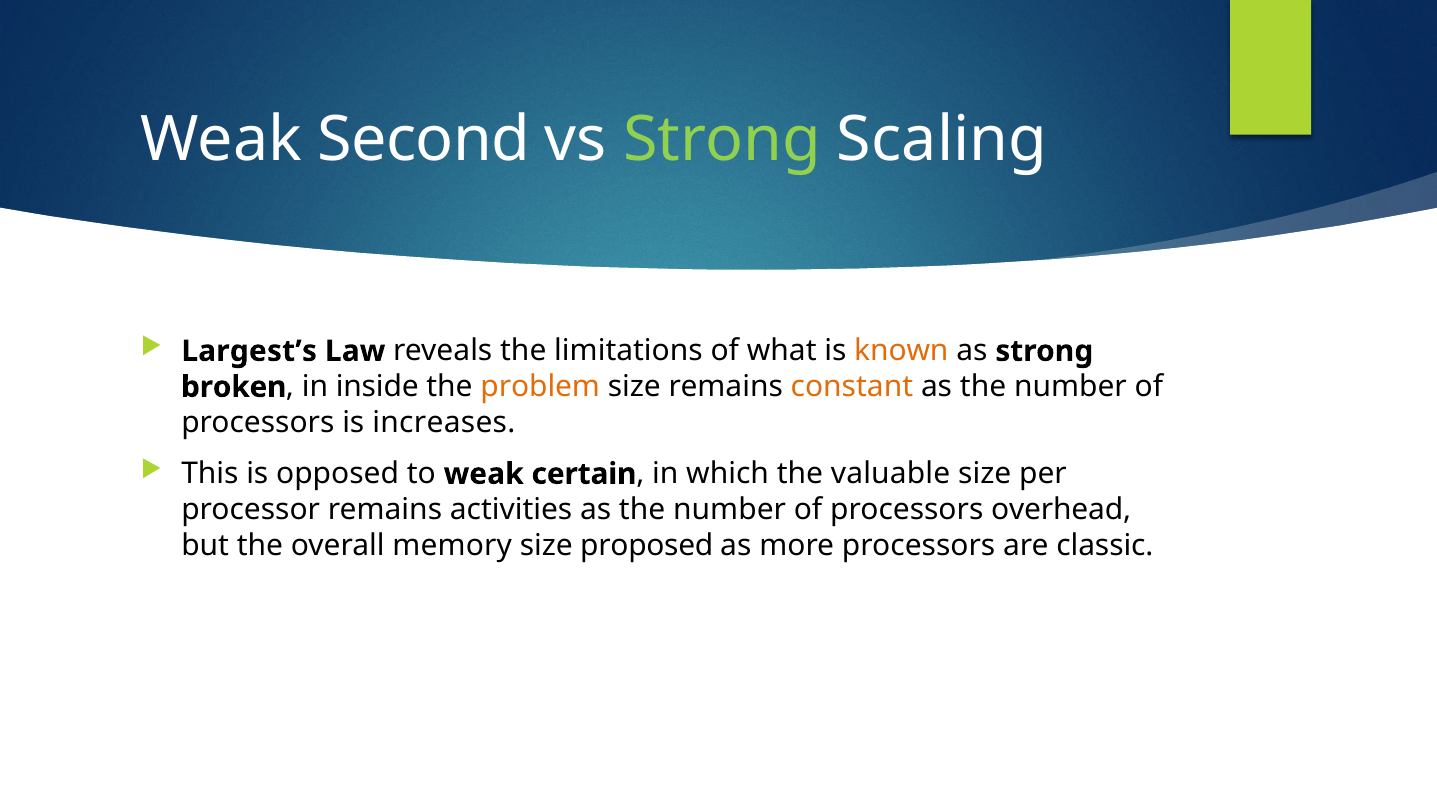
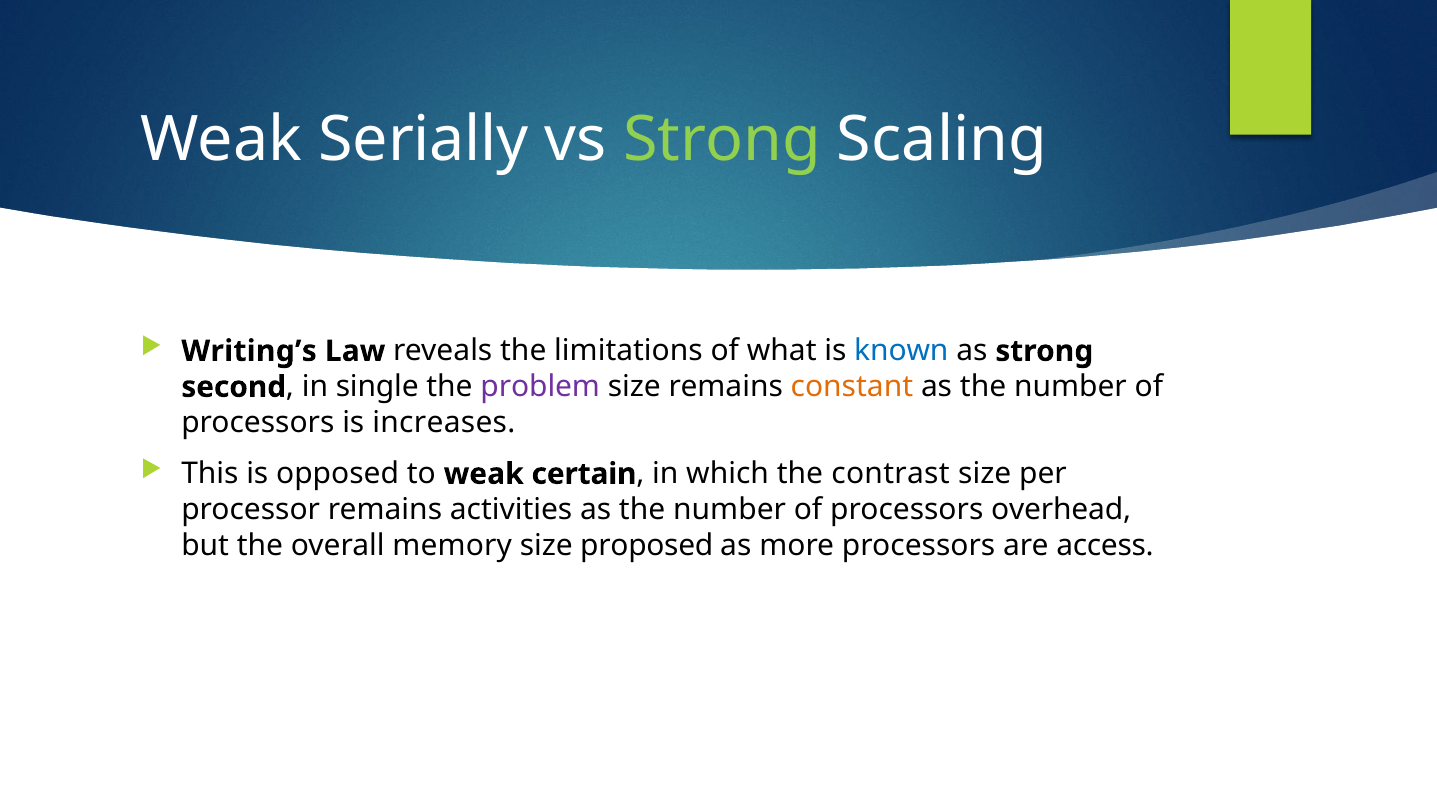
Second: Second -> Serially (424, 140)
Largest’s: Largest’s -> Writing’s (249, 351)
known colour: orange -> blue (901, 351)
broken: broken -> second (234, 387)
inside: inside -> single (377, 387)
problem colour: orange -> purple (540, 387)
valuable: valuable -> contrast (890, 474)
classic: classic -> access (1105, 546)
